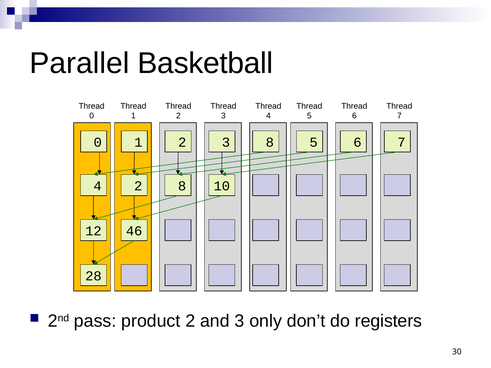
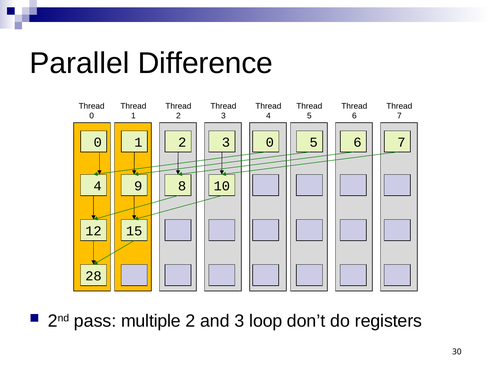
Basketball: Basketball -> Difference (205, 63)
3 8: 8 -> 0 (270, 142)
4 2: 2 -> 9 (138, 186)
46: 46 -> 15 (134, 231)
product: product -> multiple (151, 321)
only: only -> loop (266, 321)
